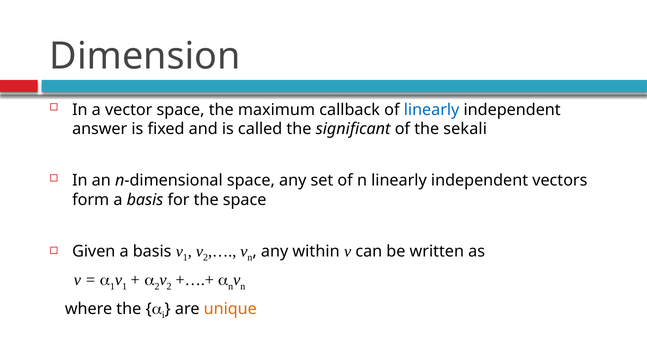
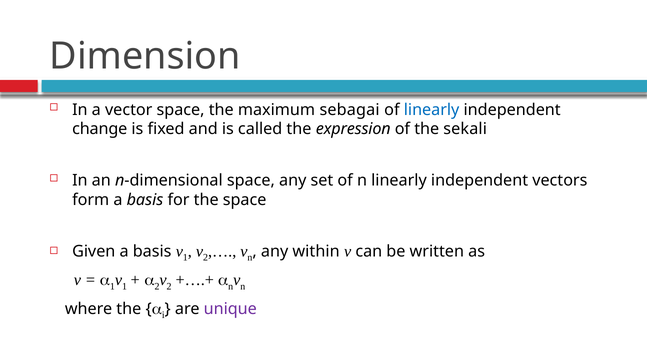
callback: callback -> sebagai (350, 110)
answer: answer -> change (100, 129)
significant: significant -> expression (353, 129)
unique colour: orange -> purple (230, 309)
